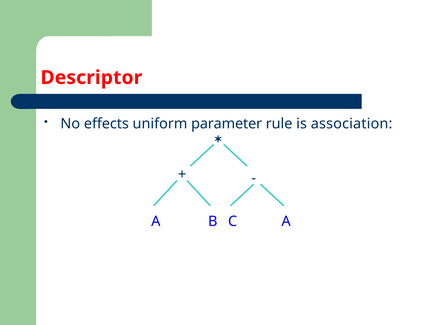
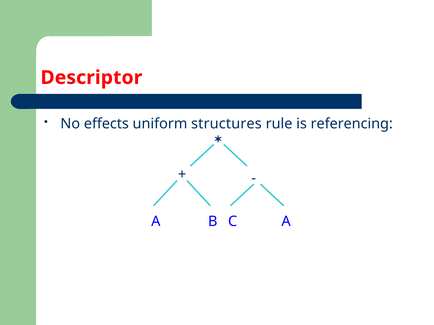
parameter: parameter -> structures (226, 124)
association: association -> referencing (352, 124)
